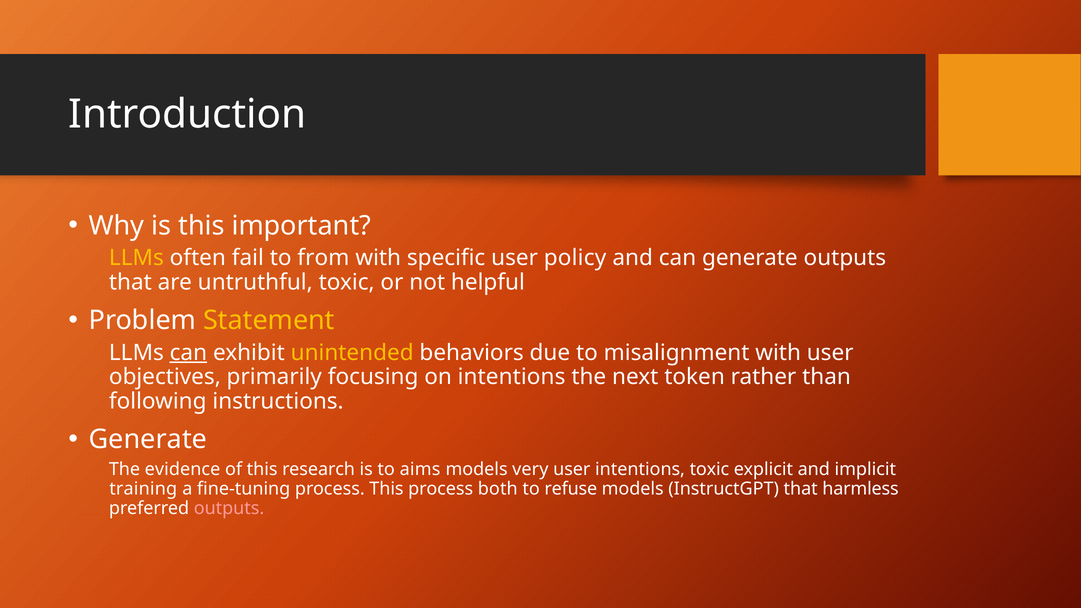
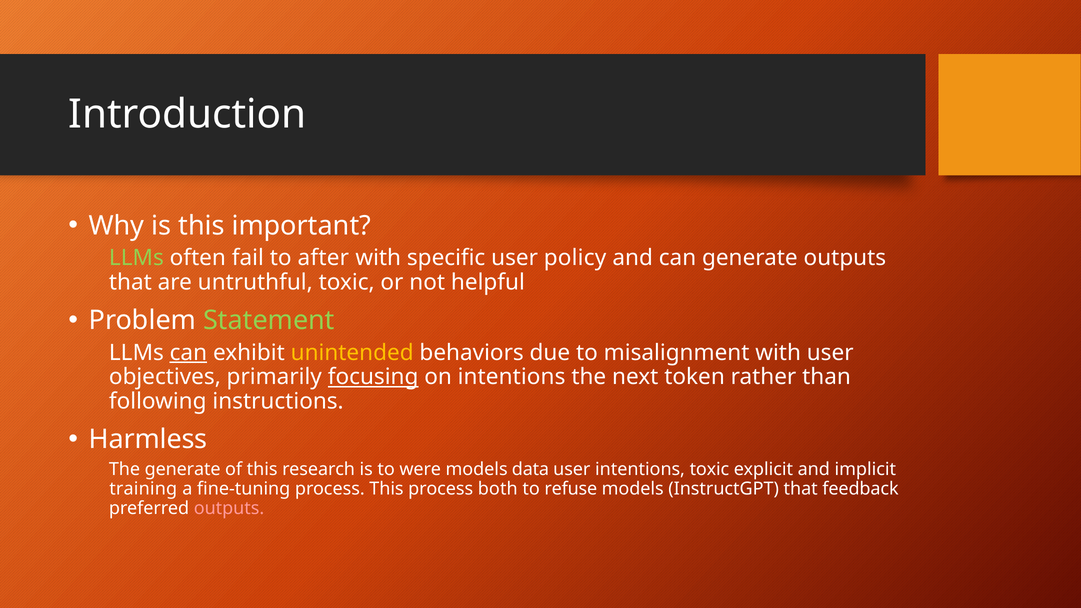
LLMs colour: yellow -> light green (136, 258)
from: from -> after (323, 258)
Statement colour: yellow -> light green (269, 320)
focusing underline: none -> present (373, 377)
Generate: Generate -> Harmless (148, 439)
The evidence: evidence -> generate (183, 469)
aims: aims -> were (420, 469)
very: very -> data (530, 469)
harmless: harmless -> feedback (860, 489)
